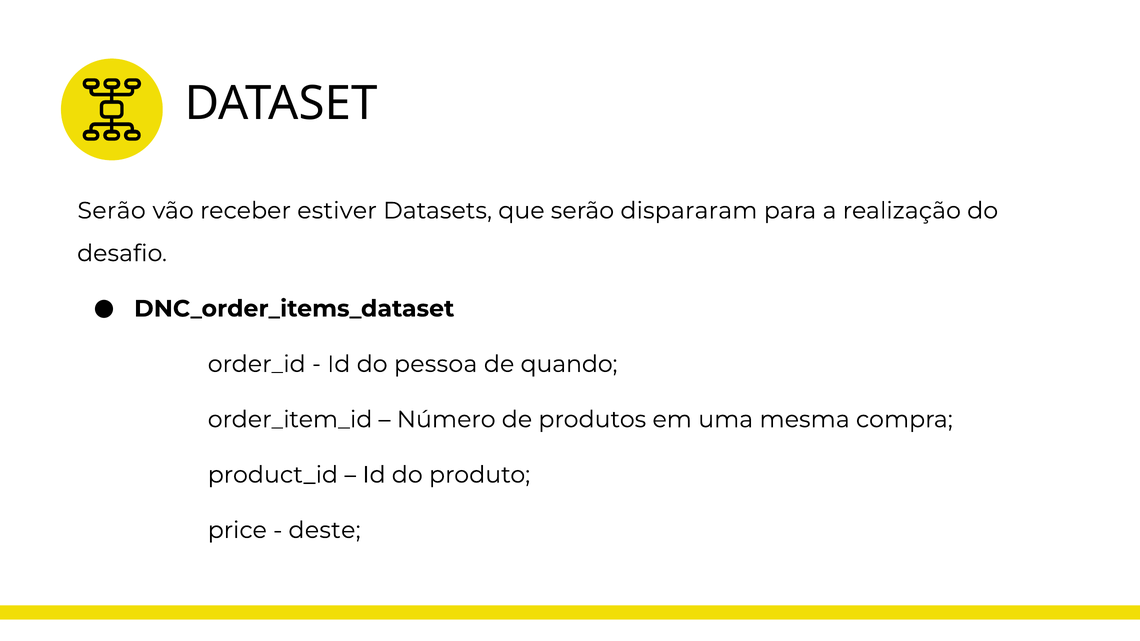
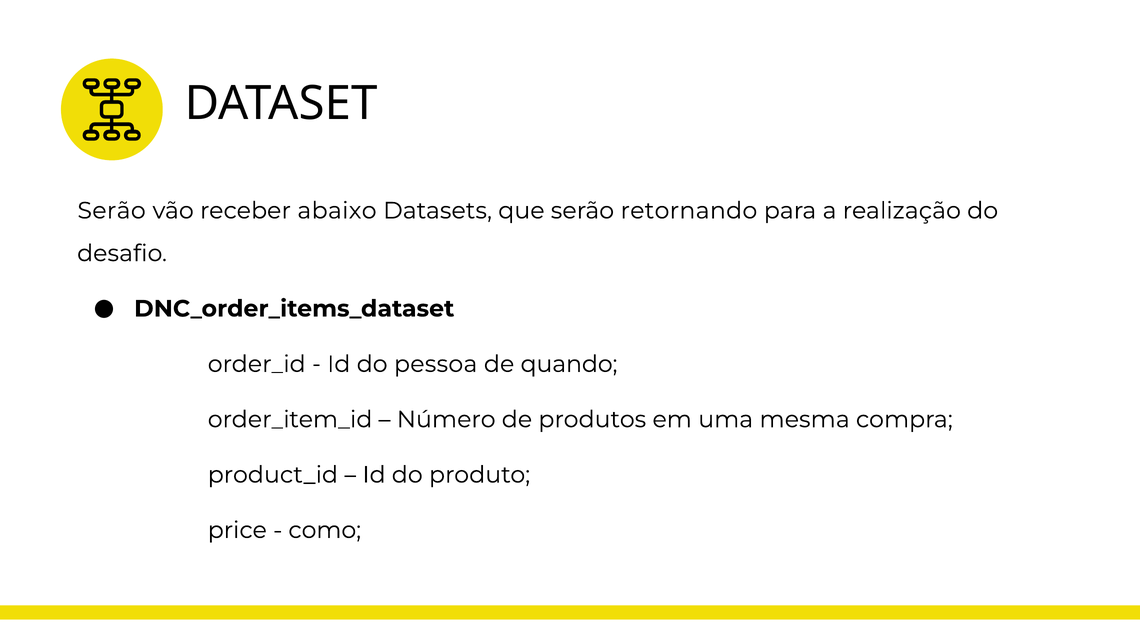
estiver: estiver -> abaixo (337, 211)
dispararam: dispararam -> retornando (689, 211)
deste: deste -> como (325, 530)
